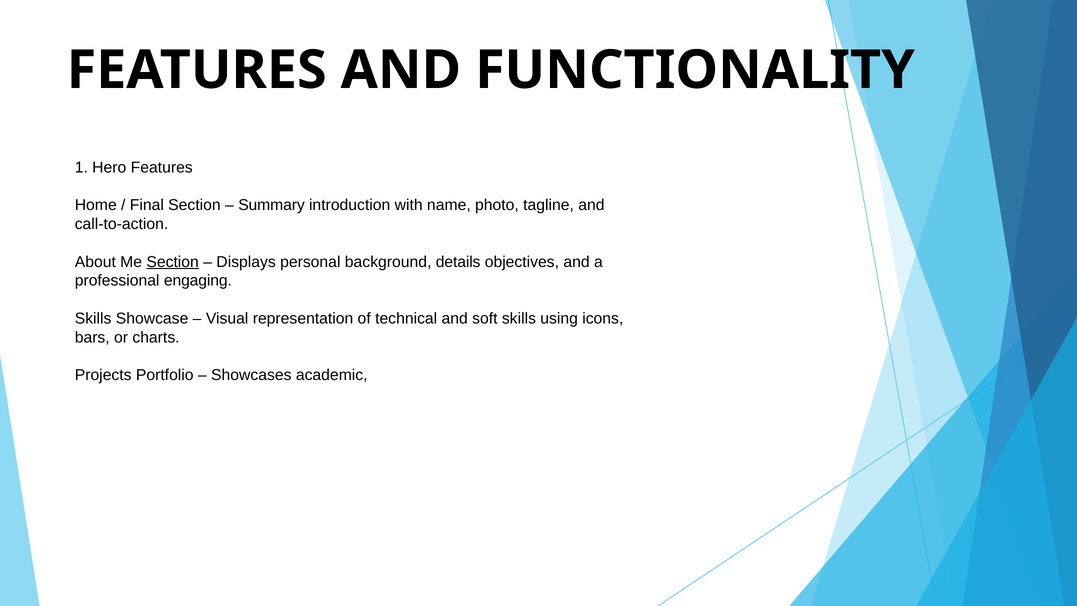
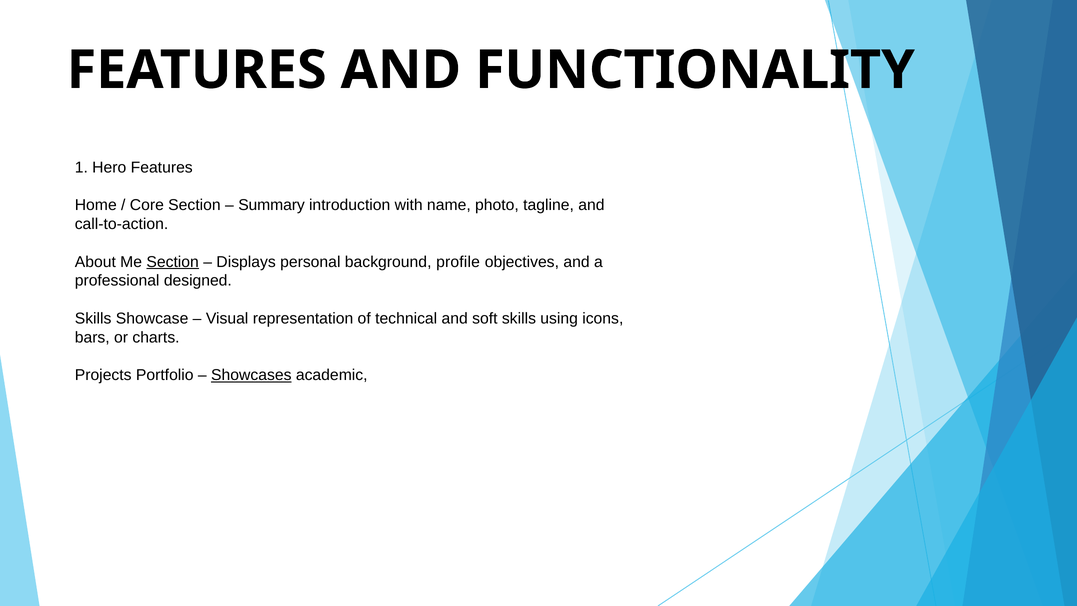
Final: Final -> Core (147, 205)
details: details -> profile (458, 262)
engaging: engaging -> designed (198, 281)
Showcases underline: none -> present (251, 375)
